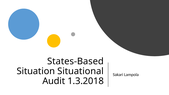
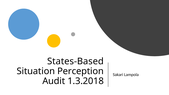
Situational: Situational -> Perception (81, 71)
